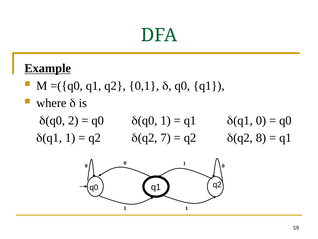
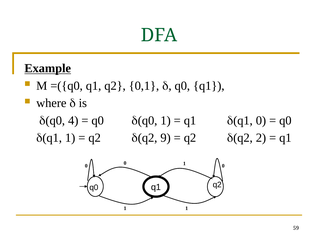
2: 2 -> 4 (73, 120)
7: 7 -> 9 (166, 137)
8: 8 -> 2 (261, 137)
